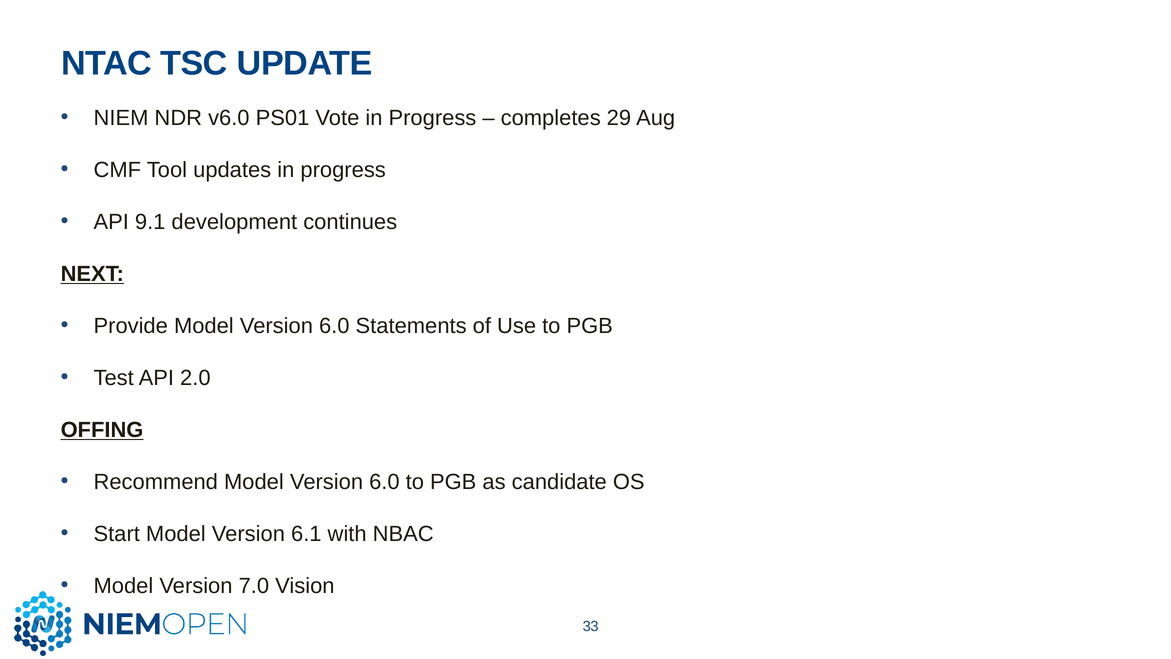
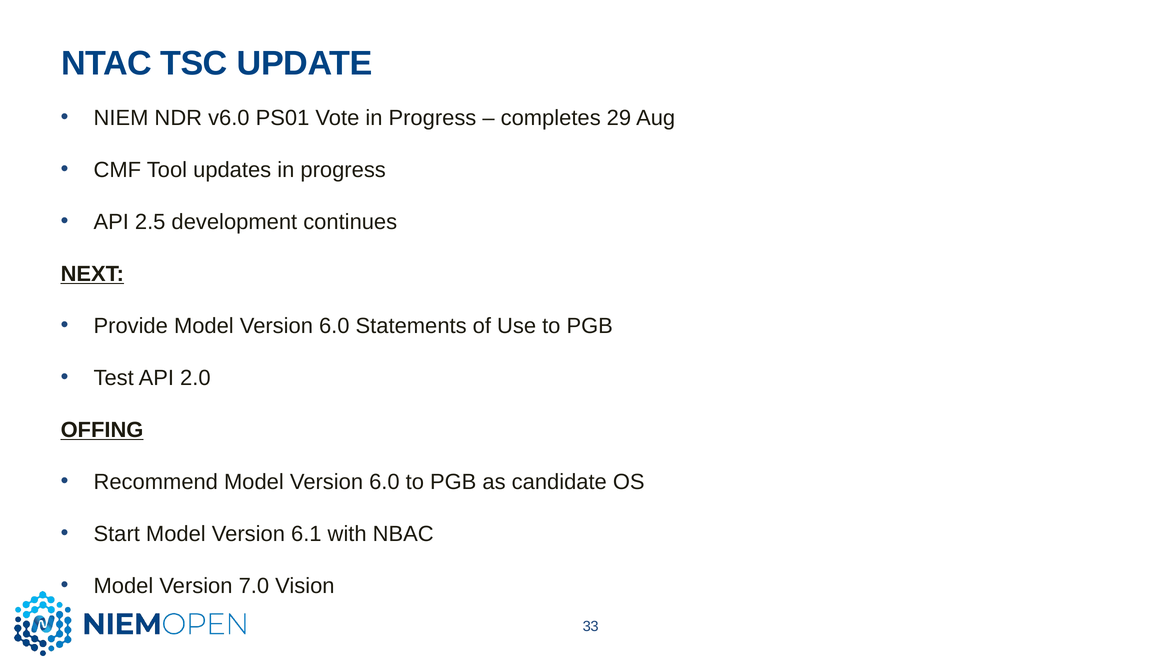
9.1: 9.1 -> 2.5 (150, 222)
